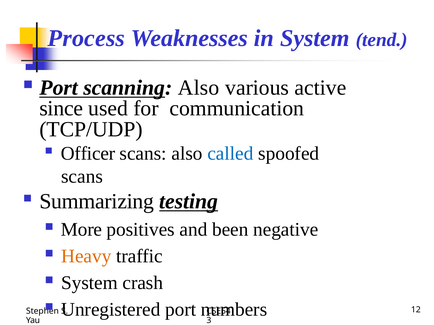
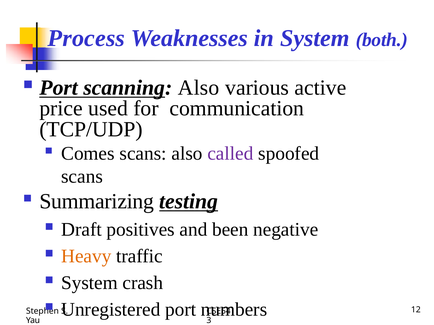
tend: tend -> both (382, 40)
since: since -> price (61, 109)
Officer: Officer -> Comes (88, 154)
called colour: blue -> purple (230, 154)
More: More -> Draft (81, 230)
